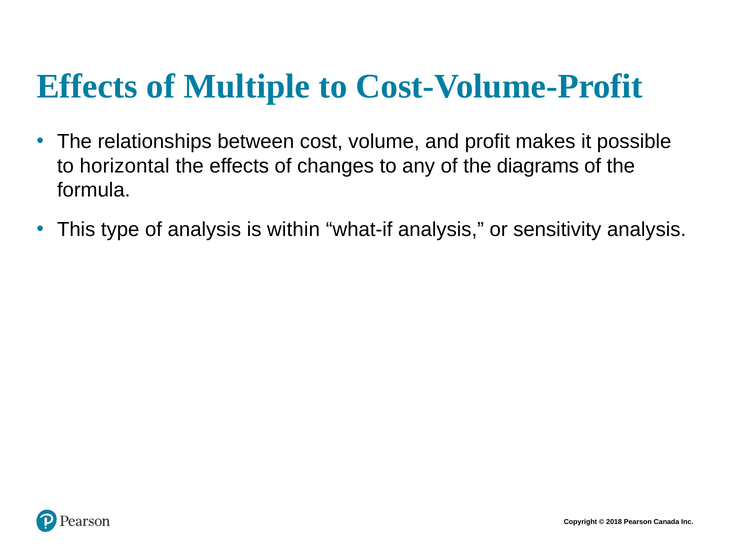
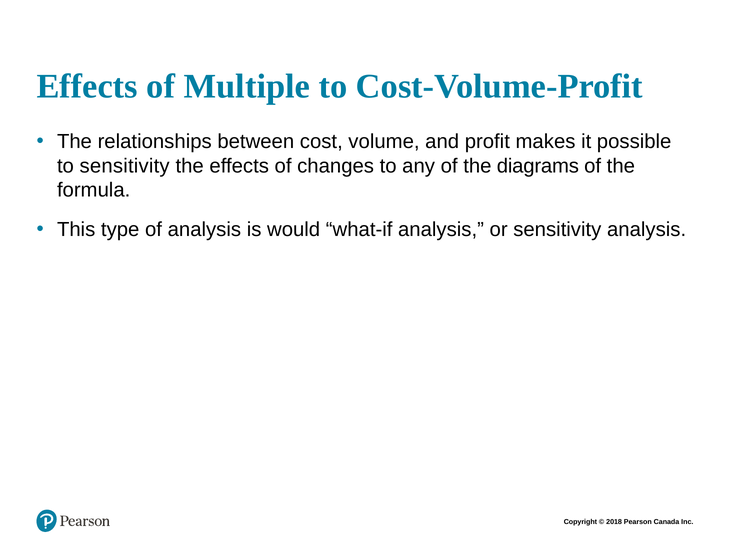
to horizontal: horizontal -> sensitivity (125, 166)
within: within -> would (294, 230)
